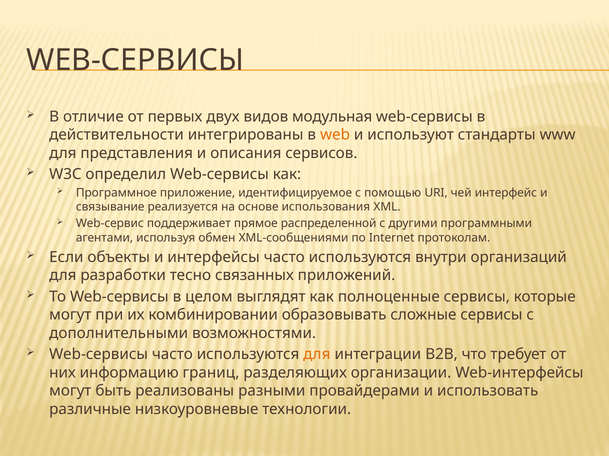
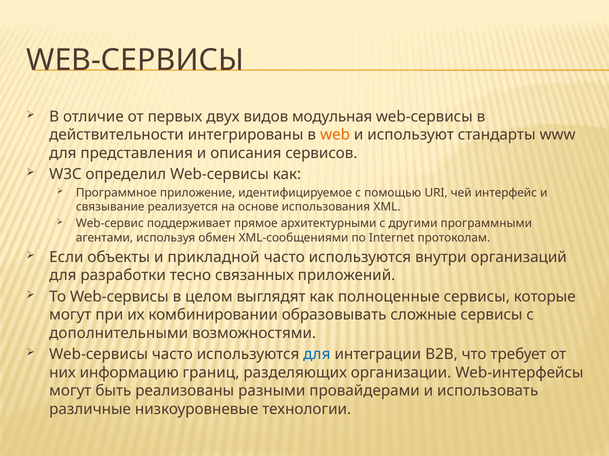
распределенной: распределенной -> архитектурными (329, 224)
интерфейсы: интерфейсы -> прикладной (214, 258)
для colour: orange -> blue (317, 355)
